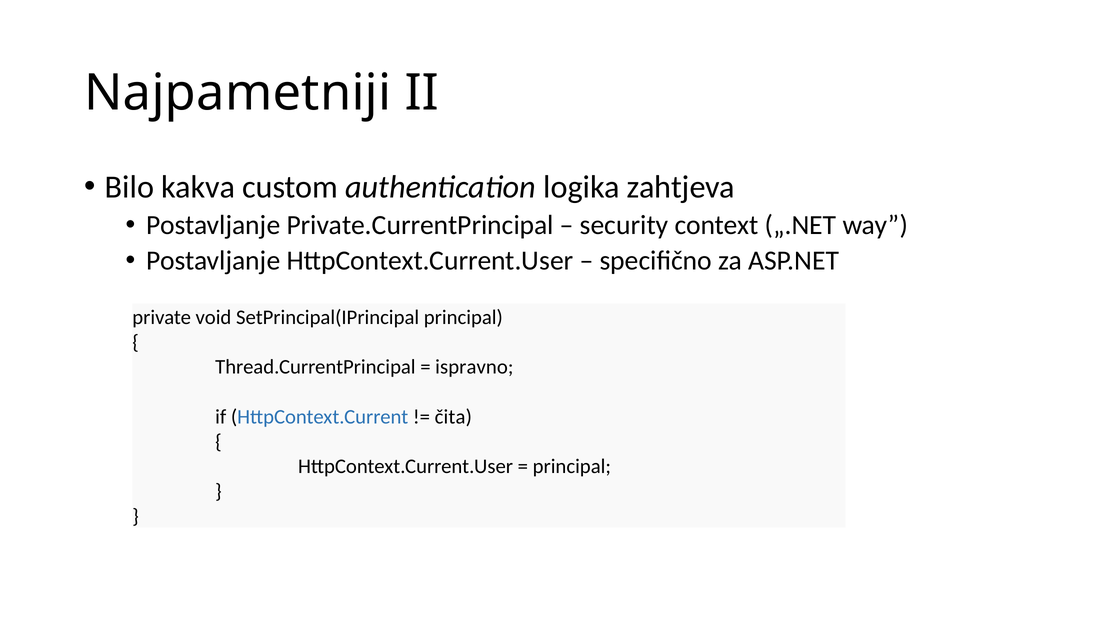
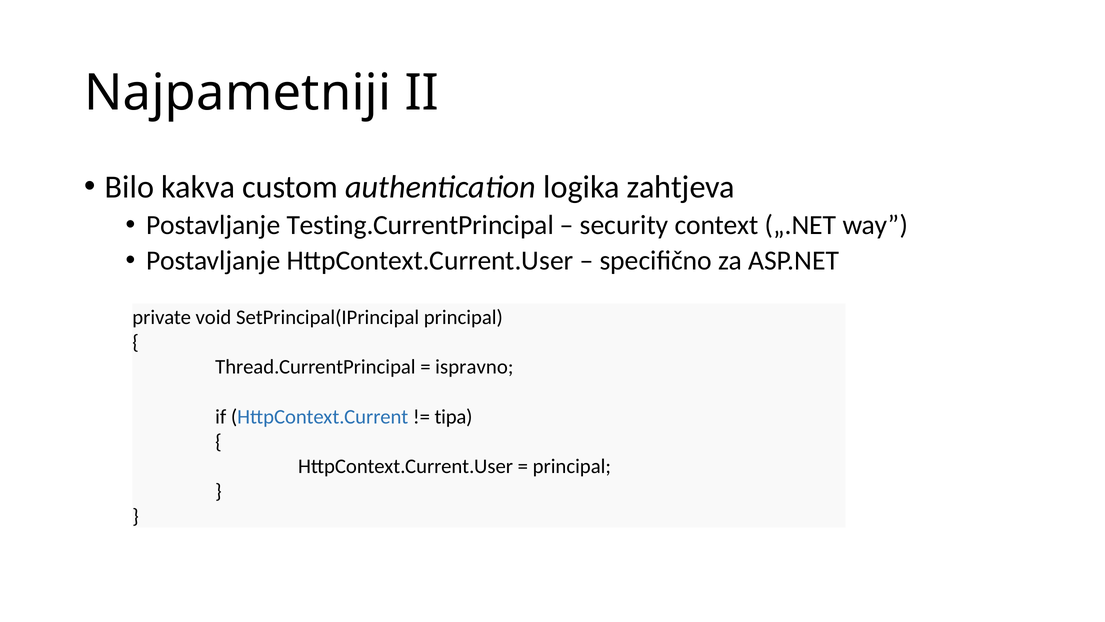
Private.CurrentPrincipal: Private.CurrentPrincipal -> Testing.CurrentPrincipal (420, 225)
čita: čita -> tipa (453, 417)
